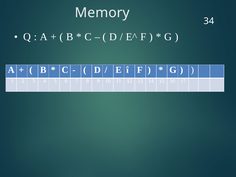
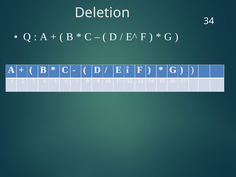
Memory: Memory -> Deletion (102, 13)
